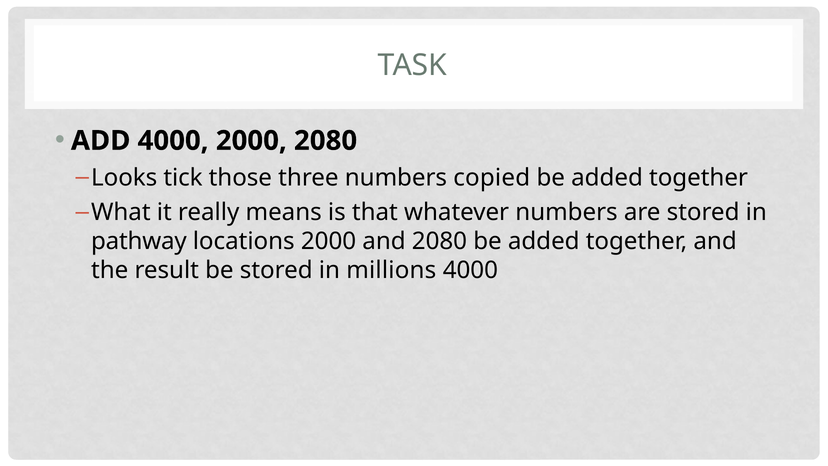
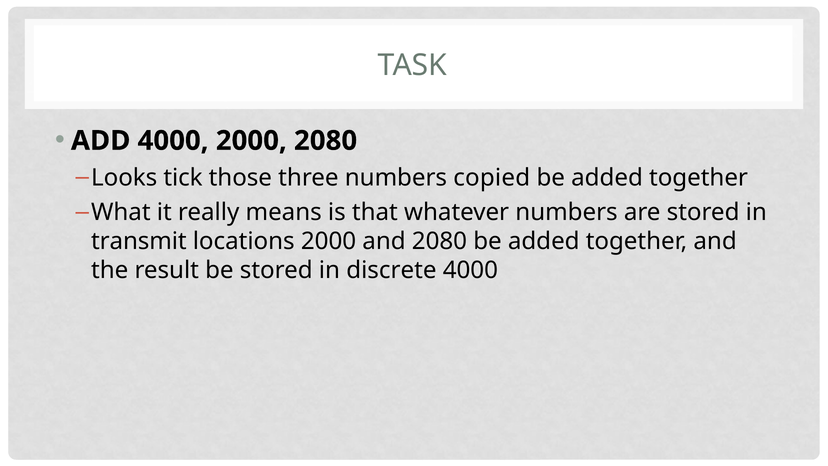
pathway: pathway -> transmit (139, 241)
millions: millions -> discrete (391, 270)
